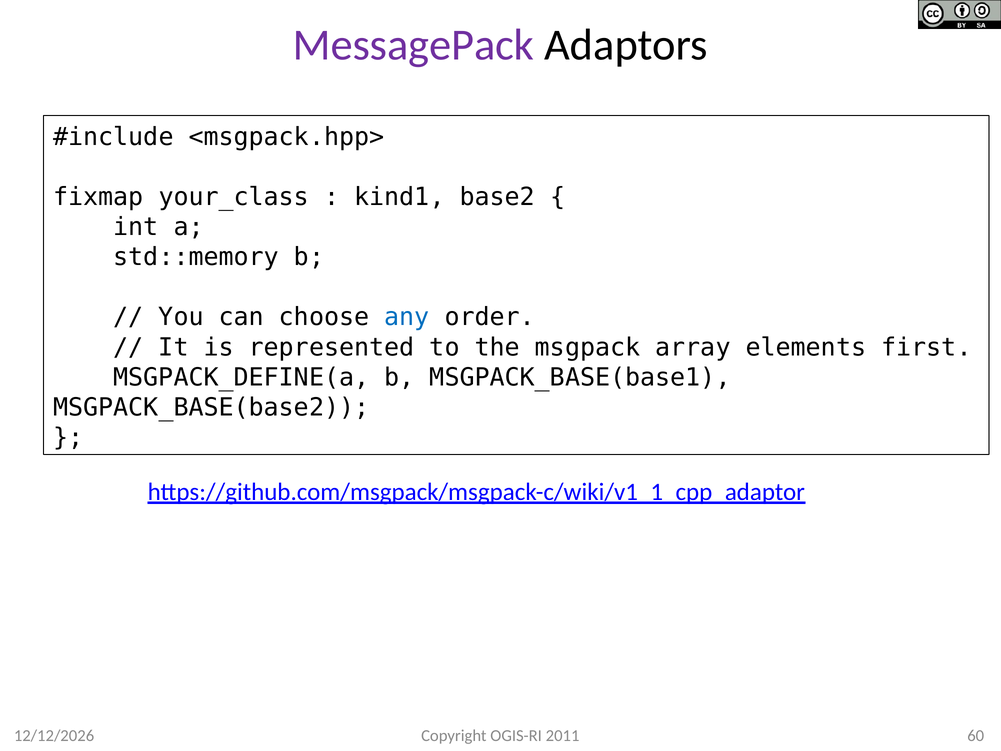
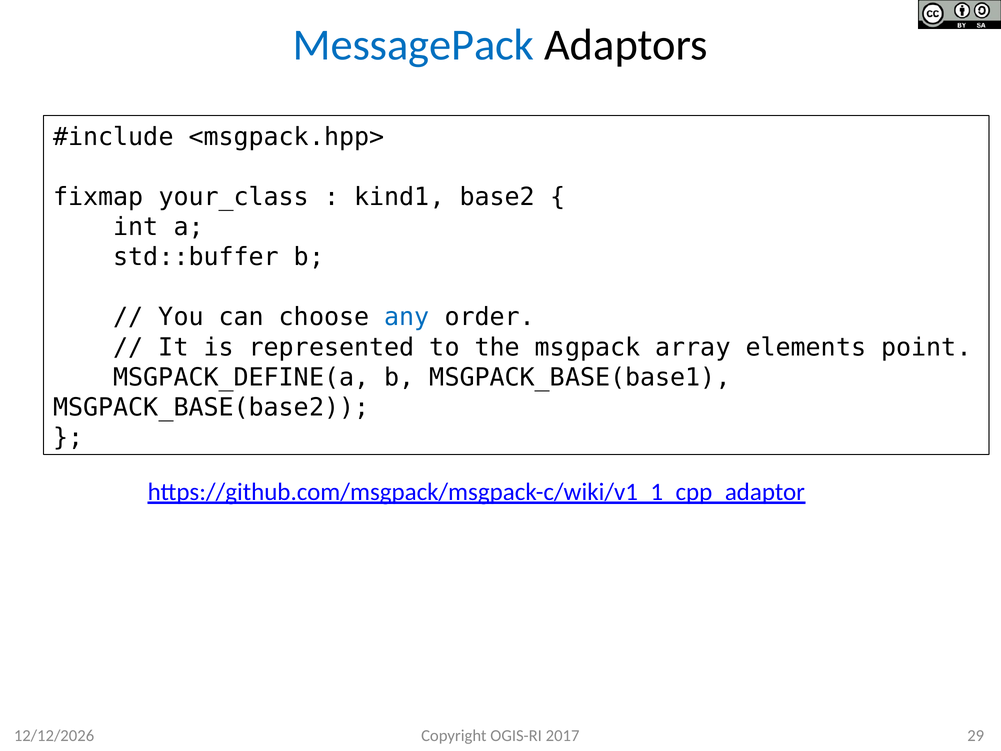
MessagePack colour: purple -> blue (413, 45)
std::memory: std::memory -> std::buffer (196, 257)
first: first -> point (926, 347)
60: 60 -> 29 (976, 735)
2011: 2011 -> 2017 (563, 735)
